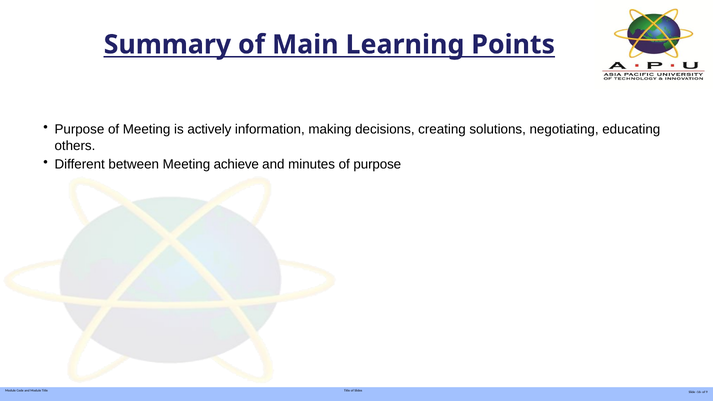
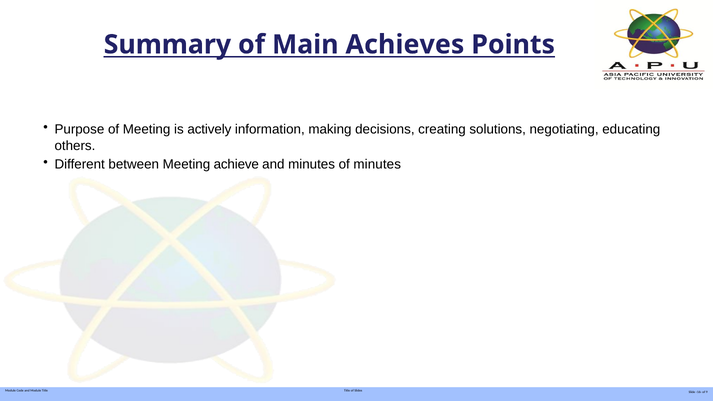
Learning: Learning -> Achieves (405, 45)
of purpose: purpose -> minutes (377, 164)
